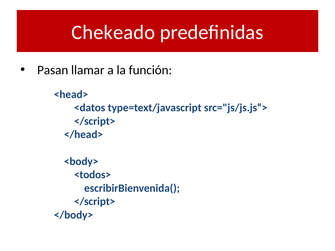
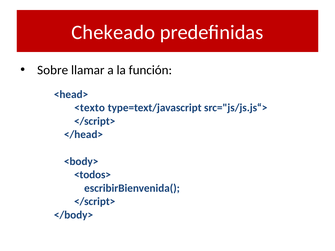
Pasan: Pasan -> Sobre (53, 70)
<datos: <datos -> <texto (90, 108)
